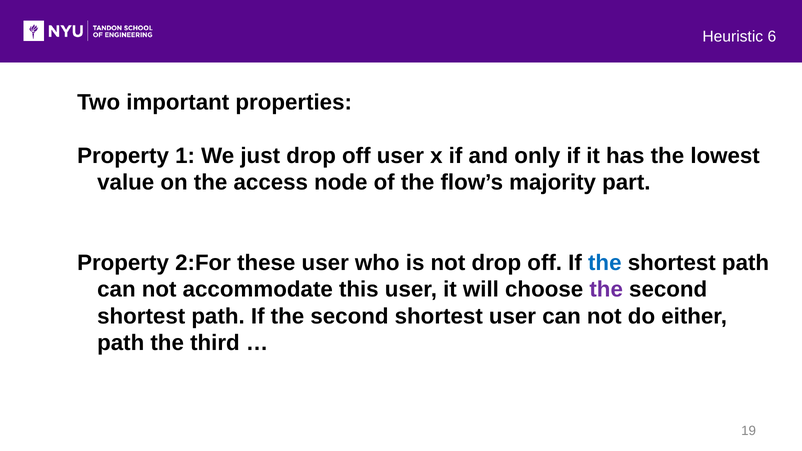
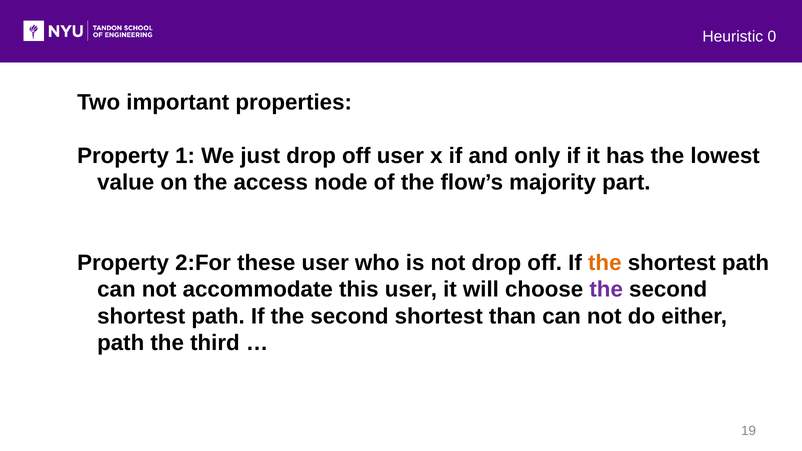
6: 6 -> 0 (772, 37)
the colour: blue -> orange (605, 263)
shortest user: user -> than (513, 316)
